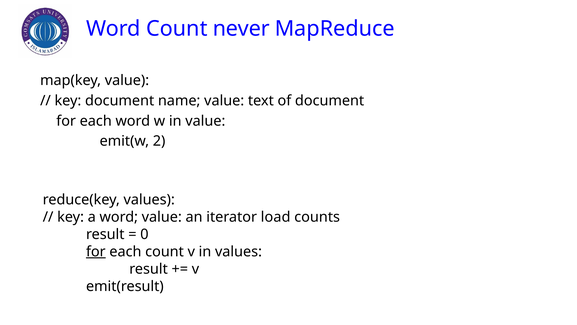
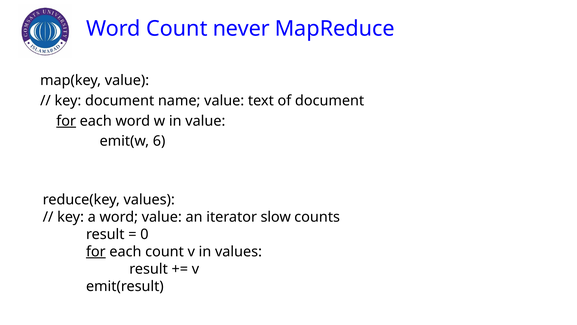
for underline: none -> present (66, 121)
2: 2 -> 6 (159, 141)
load: load -> slow (276, 217)
